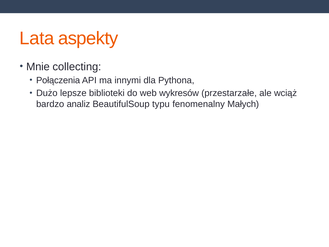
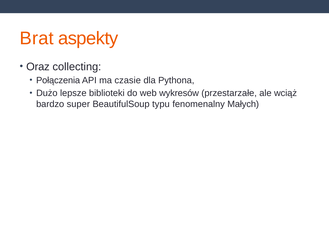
Lata: Lata -> Brat (37, 38)
Mnie: Mnie -> Oraz (38, 67)
innymi: innymi -> czasie (128, 80)
analiz: analiz -> super (78, 104)
